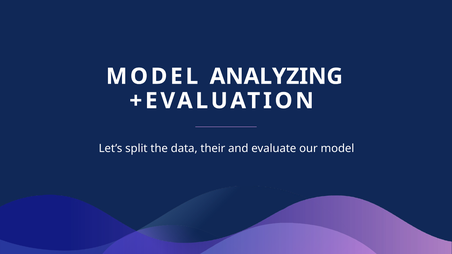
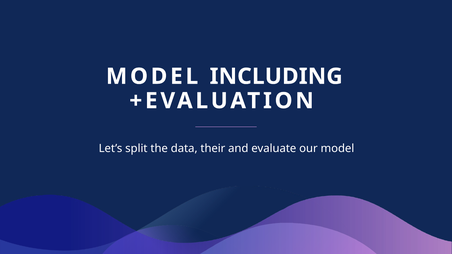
ANALYZING: ANALYZING -> INCLUDING (276, 76)
